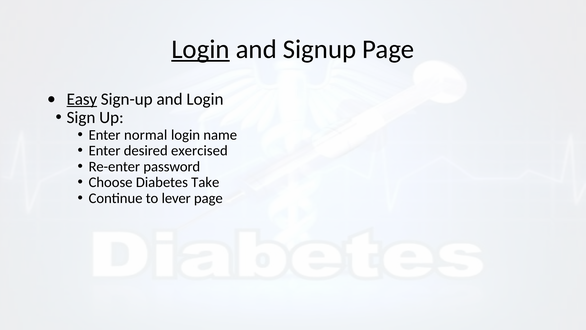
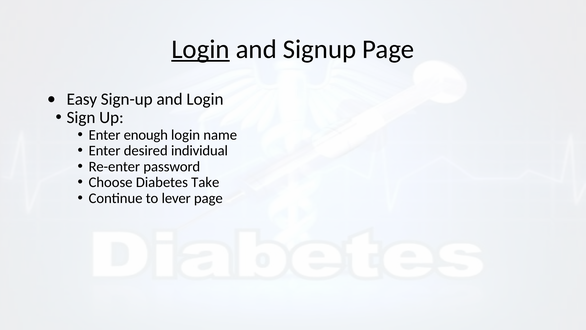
Easy underline: present -> none (82, 99)
normal: normal -> enough (146, 135)
exercised: exercised -> individual (199, 151)
